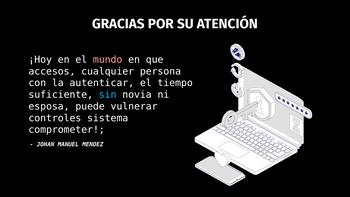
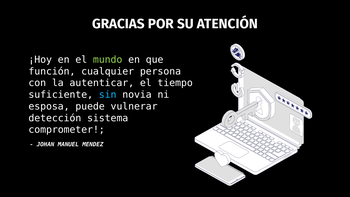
mundo colour: pink -> light green (108, 60)
accesos: accesos -> función (52, 71)
controles: controles -> detección (55, 118)
